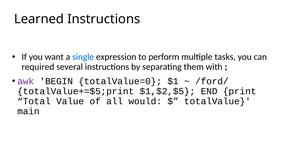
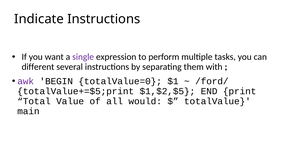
Learned: Learned -> Indicate (39, 19)
single colour: blue -> purple (83, 57)
required: required -> different (38, 67)
